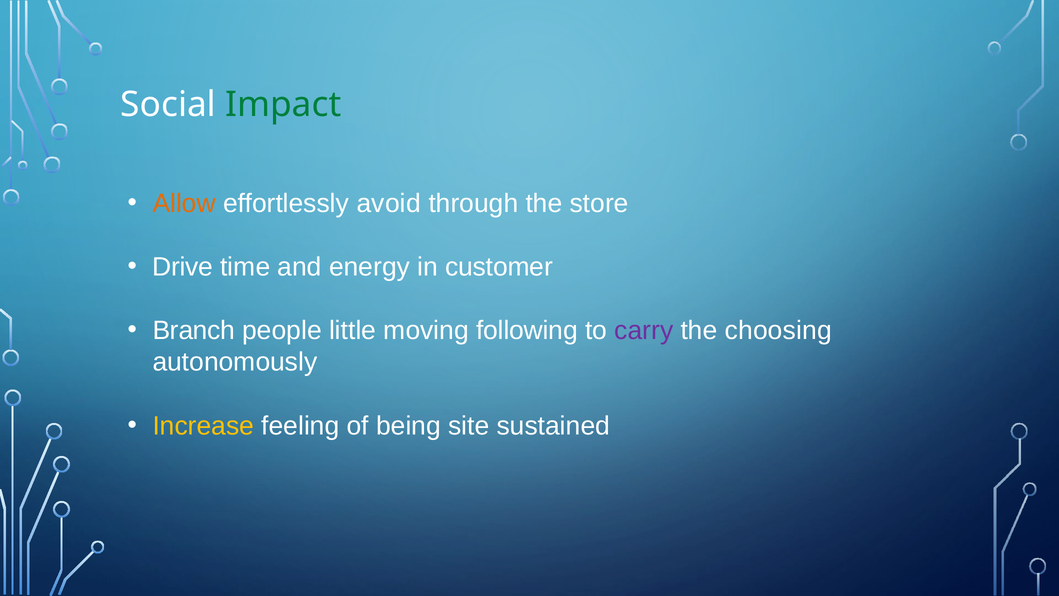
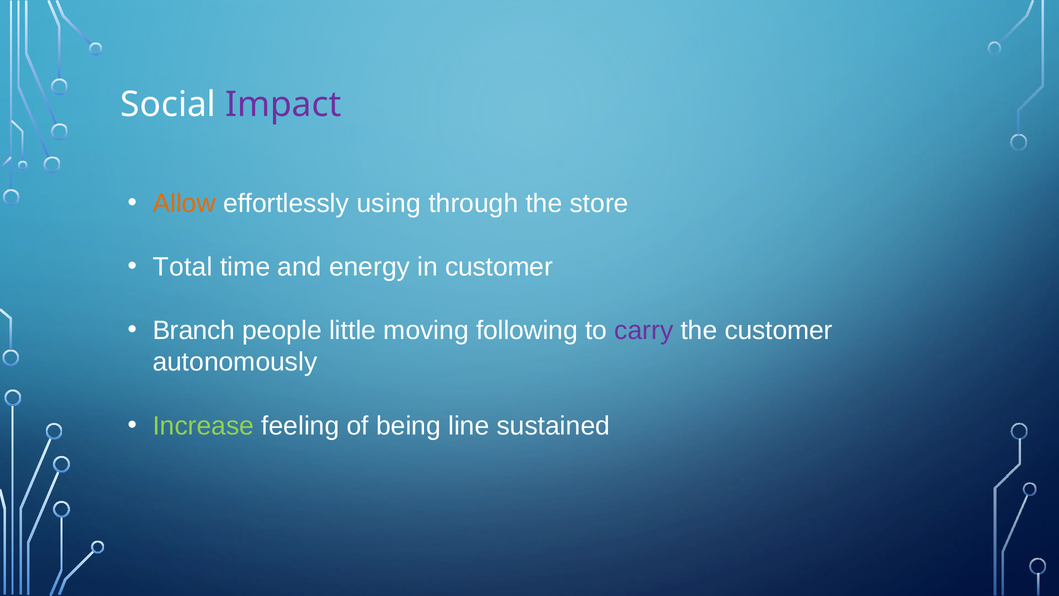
Impact colour: green -> purple (283, 105)
avoid: avoid -> using (389, 203)
Drive: Drive -> Total (183, 267)
the choosing: choosing -> customer (779, 330)
Increase colour: yellow -> light green (203, 426)
site: site -> line (469, 426)
